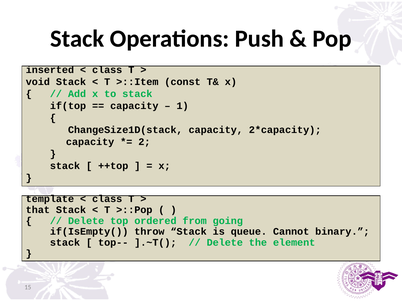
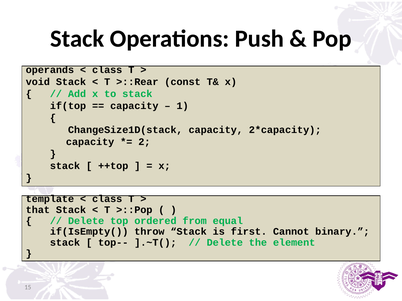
inserted: inserted -> operands (50, 70)
>::Item: >::Item -> >::Rear (137, 82)
going: going -> equal (228, 221)
queue: queue -> first (249, 232)
